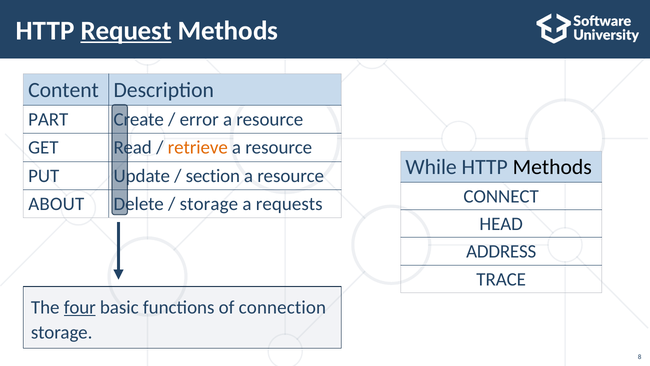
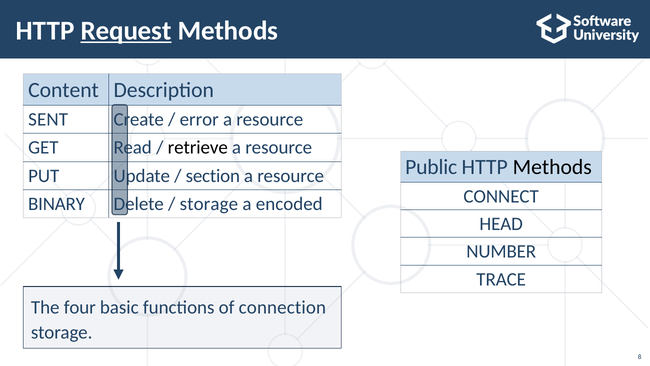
PART: PART -> SENT (48, 119)
retrieve colour: orange -> black (198, 148)
While: While -> Public (431, 167)
ABOUT: ABOUT -> BINARY (57, 204)
requests: requests -> encoded (289, 204)
ADDRESS: ADDRESS -> NUMBER (501, 251)
four underline: present -> none (80, 307)
